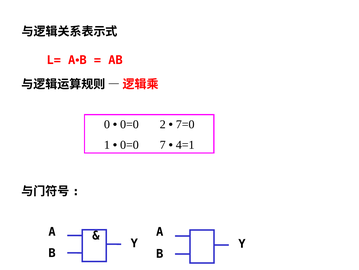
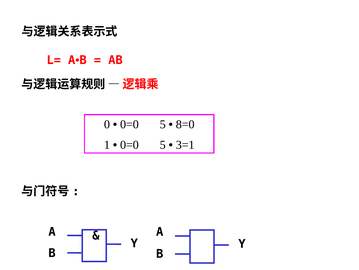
2: 2 -> 5 (163, 124)
7=0: 7=0 -> 8=0 (185, 124)
7: 7 -> 5 (163, 144)
4=1: 4=1 -> 3=1 (185, 144)
